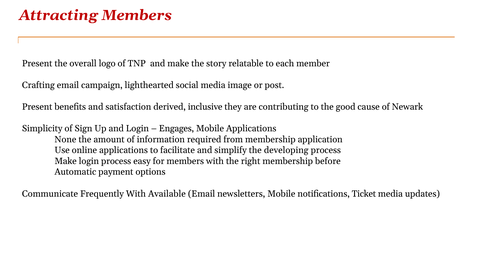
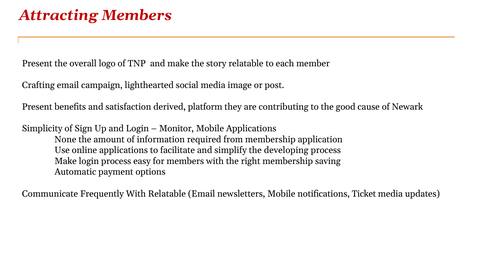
inclusive: inclusive -> platform (205, 107)
Engages: Engages -> Monitor (176, 129)
before: before -> saving (328, 161)
With Available: Available -> Relatable (167, 194)
